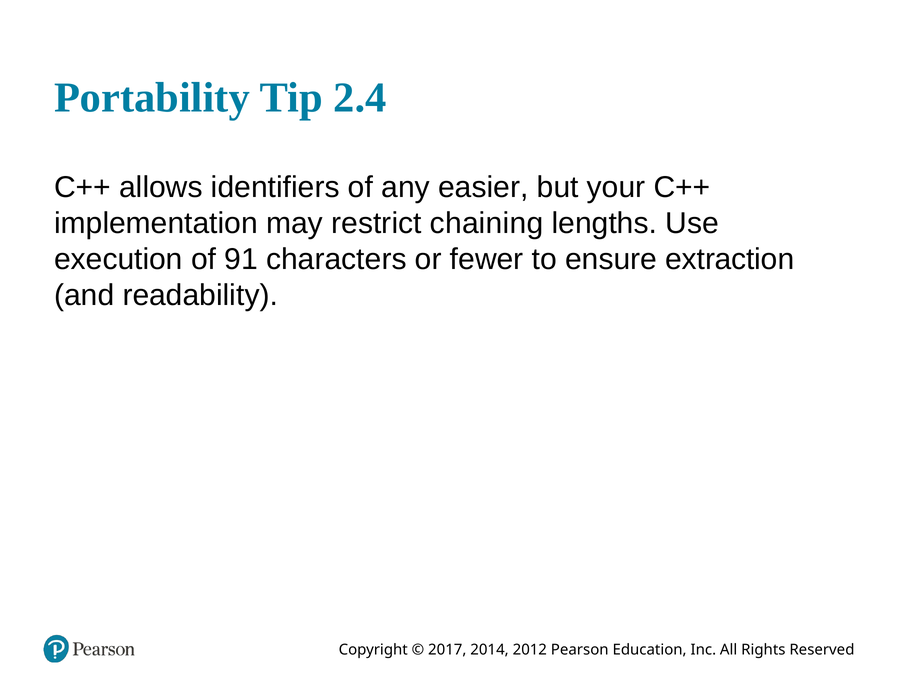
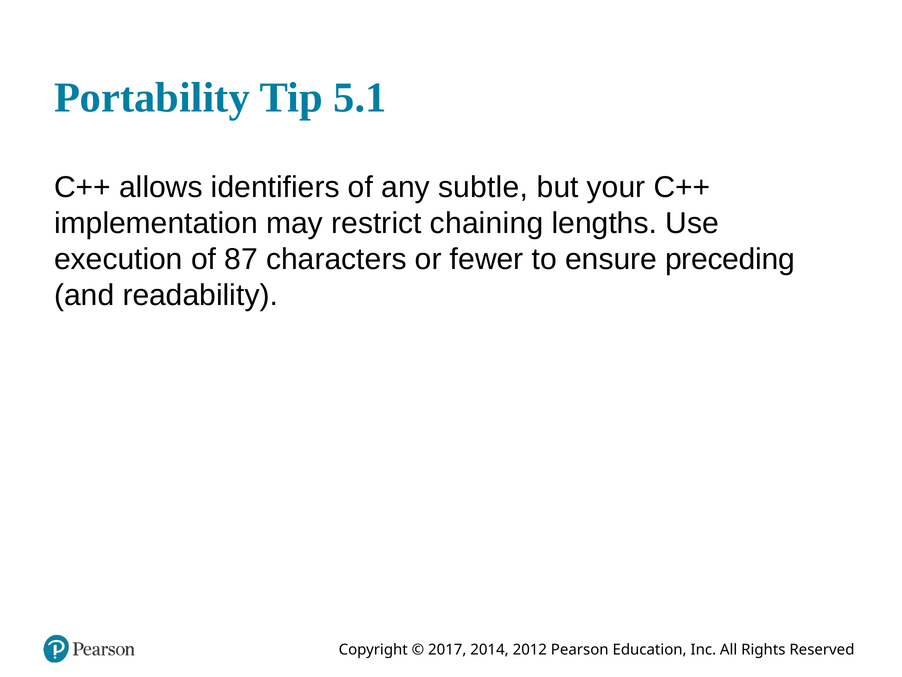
2.4: 2.4 -> 5.1 (360, 98)
easier: easier -> subtle (483, 187)
91: 91 -> 87 (241, 259)
extraction: extraction -> preceding (730, 259)
